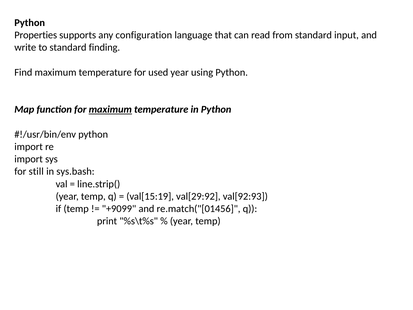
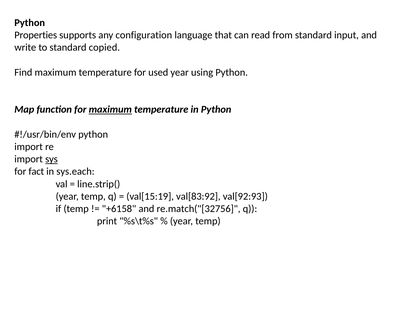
finding: finding -> copied (104, 47)
sys underline: none -> present (51, 159)
still: still -> fact (36, 171)
sys.bash: sys.bash -> sys.each (75, 171)
val[29:92: val[29:92 -> val[83:92 (198, 196)
+9099: +9099 -> +6158 (119, 209)
re.match("[01456: re.match("[01456 -> re.match("[32756 (199, 209)
